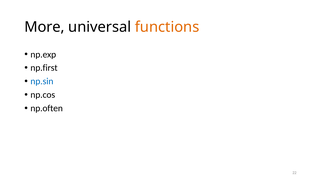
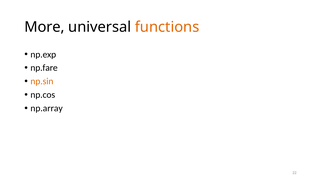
np.first: np.first -> np.fare (44, 68)
np.sin colour: blue -> orange (42, 81)
np.often: np.often -> np.array (47, 108)
